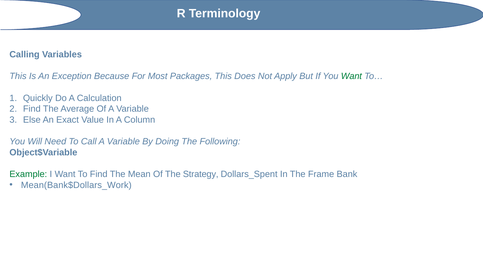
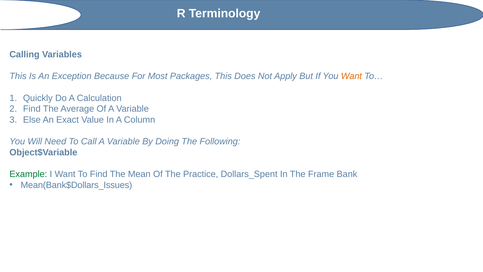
Want colour: green -> orange (351, 76)
Strategy: Strategy -> Practice (201, 174)
Mean(Bank$Dollars_Work: Mean(Bank$Dollars_Work -> Mean(Bank$Dollars_Issues (76, 185)
